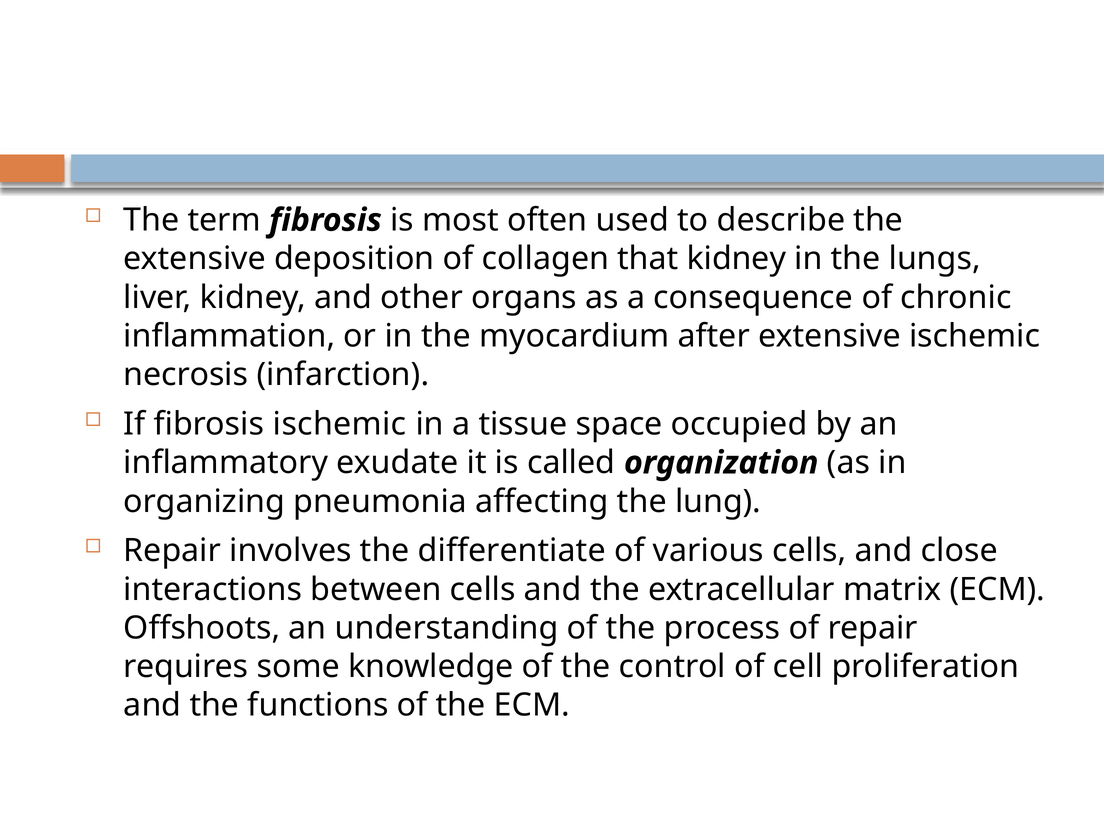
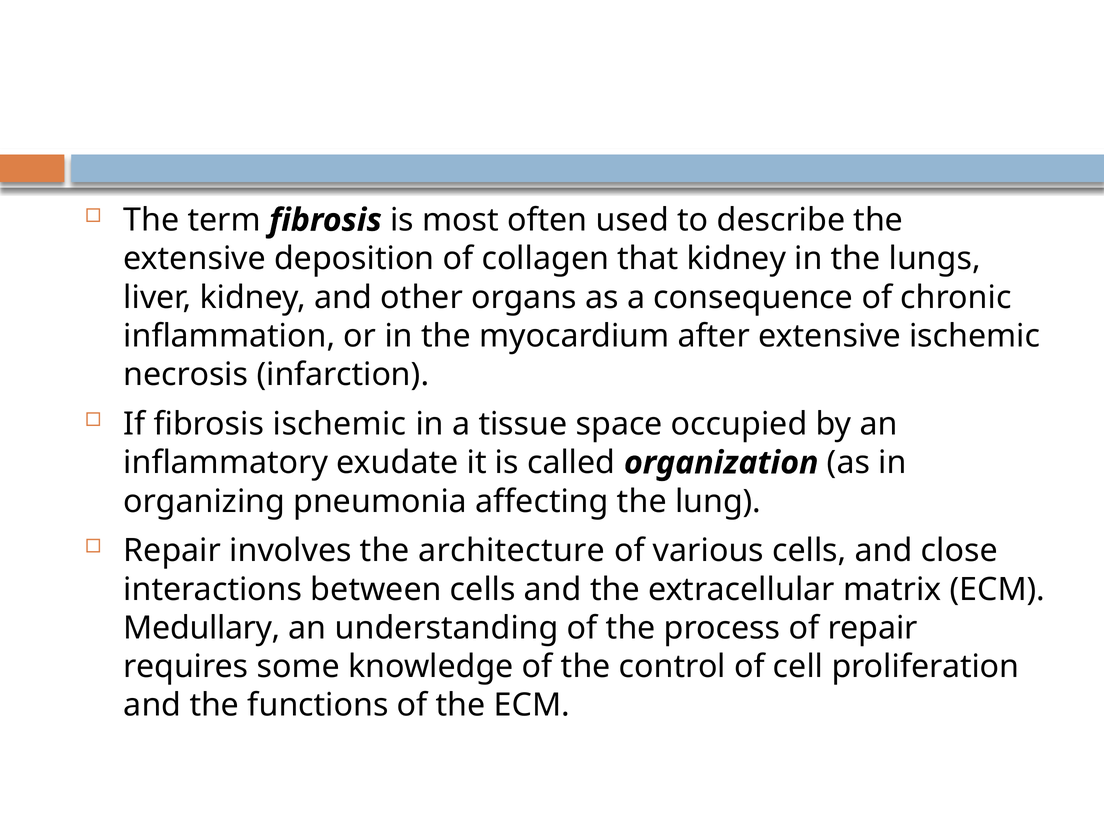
differentiate: differentiate -> architecture (512, 551)
Offshoots: Offshoots -> Medullary (202, 628)
